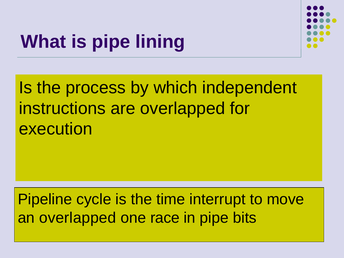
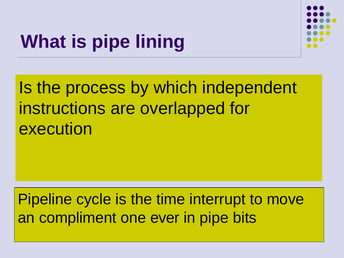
an overlapped: overlapped -> compliment (78, 218)
race: race -> ever (165, 218)
